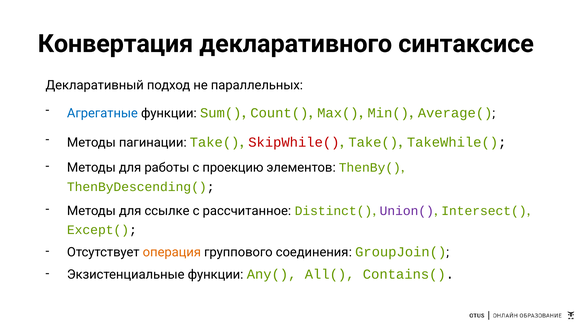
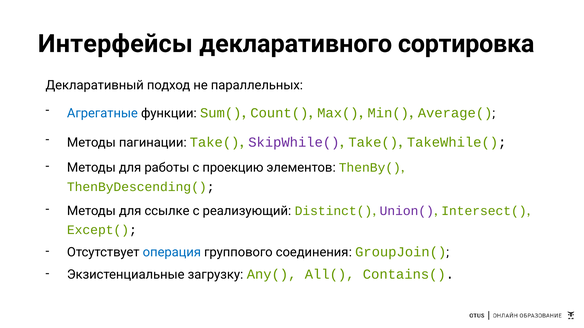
Конвертация: Конвертация -> Интерфейсы (115, 44)
синтаксисе: синтаксисе -> сортировка (466, 44)
SkipWhile( colour: red -> purple (294, 142)
рассчитанное: рассчитанное -> реализующий (247, 211)
операция colour: orange -> blue (172, 253)
Экзистенциальные функции: функции -> загрузку (215, 275)
